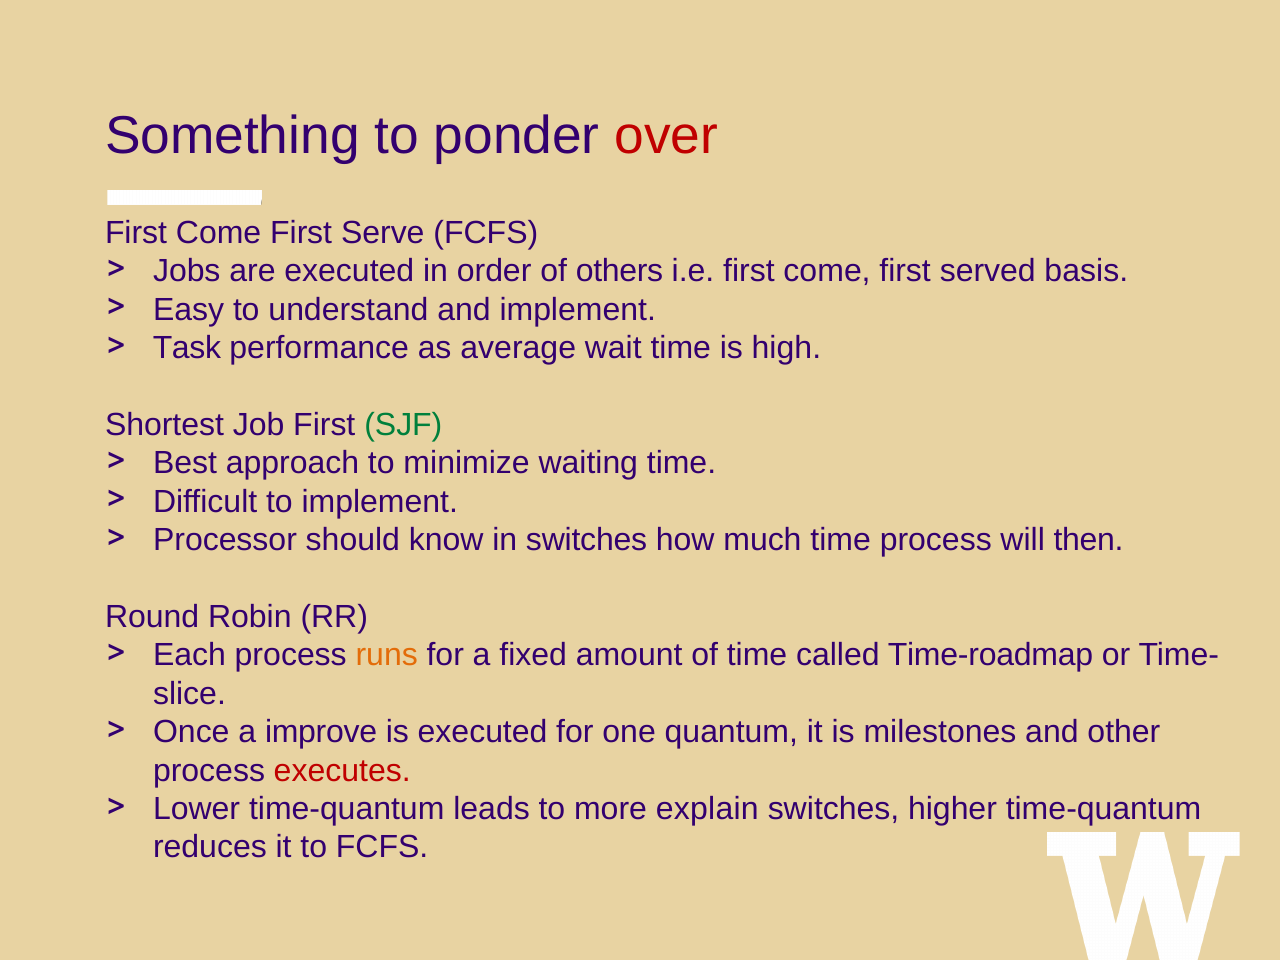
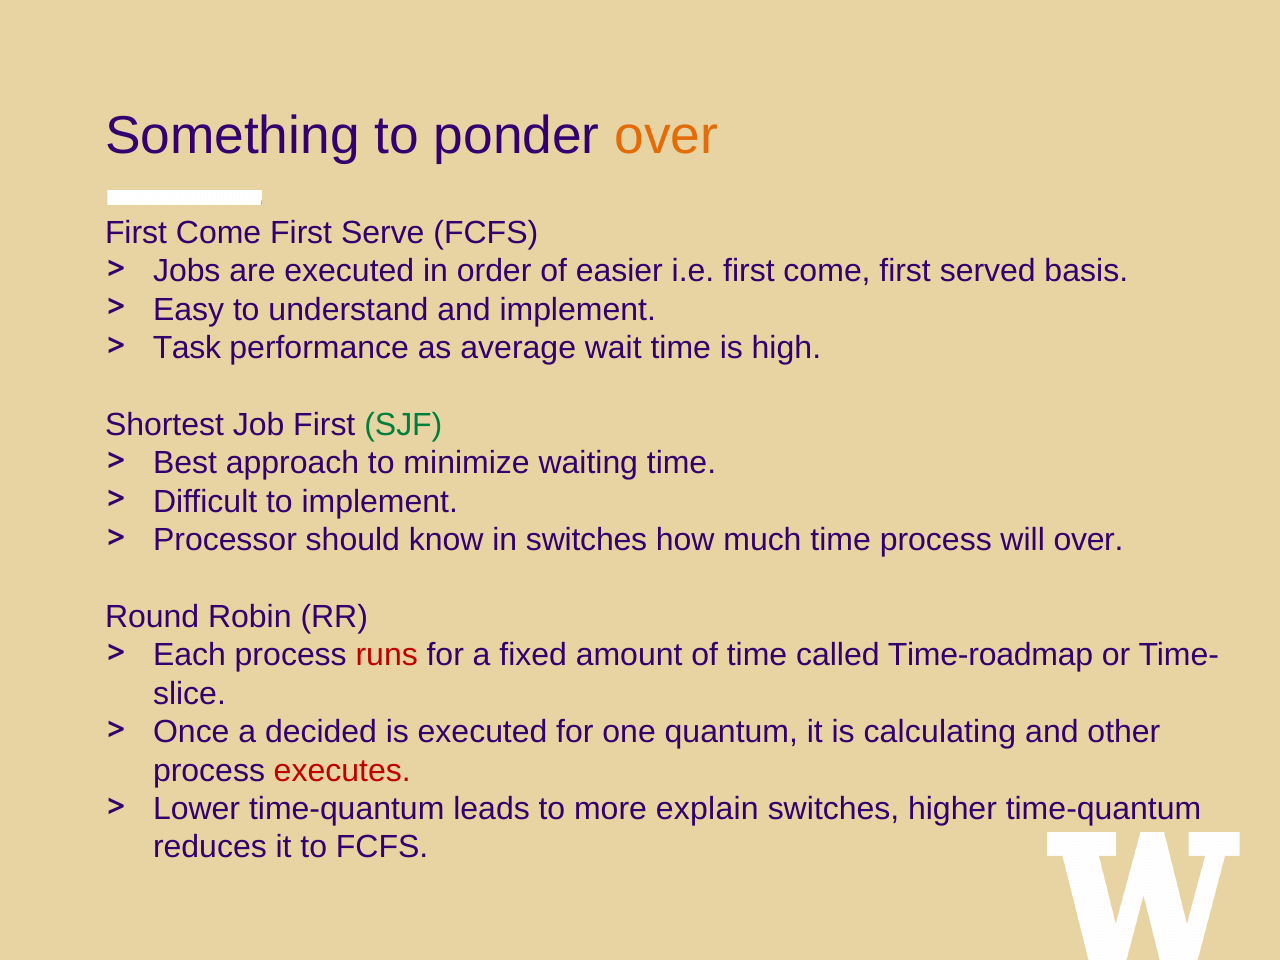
over colour: red -> orange (666, 136)
others: others -> easier (619, 271)
will then: then -> over (1089, 540)
runs colour: orange -> red (387, 655)
improve: improve -> decided (321, 732)
milestones: milestones -> calculating (940, 732)
